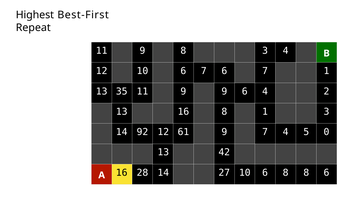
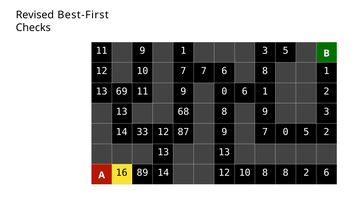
Highest: Highest -> Revised (35, 15)
Repeat: Repeat -> Checks (33, 28)
9 8: 8 -> 1 (183, 51)
3 4: 4 -> 5 (286, 51)
12 10 6: 6 -> 7 (183, 71)
7 6 7: 7 -> 8 (265, 71)
35: 35 -> 69 (122, 92)
9 9: 9 -> 0 (224, 92)
6 4: 4 -> 1 (265, 92)
13 16: 16 -> 68 (183, 112)
8 1: 1 -> 9 (265, 112)
92: 92 -> 33 (142, 132)
61: 61 -> 87 (183, 132)
7 4: 4 -> 0 (286, 132)
5 0: 0 -> 2 (326, 132)
13 42: 42 -> 13 (224, 153)
28: 28 -> 89 (142, 173)
14 27: 27 -> 12 (224, 173)
6: 6 -> 8 (265, 173)
8 8: 8 -> 2 (306, 173)
